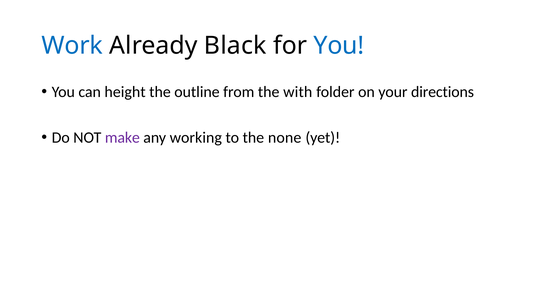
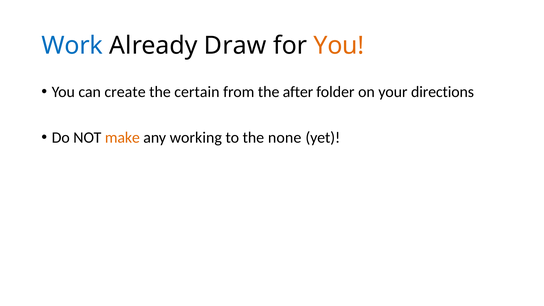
Black: Black -> Draw (235, 46)
You colour: blue -> orange (339, 46)
height: height -> create (125, 92)
outline: outline -> certain (197, 92)
with: with -> after (298, 92)
make colour: purple -> orange (122, 138)
